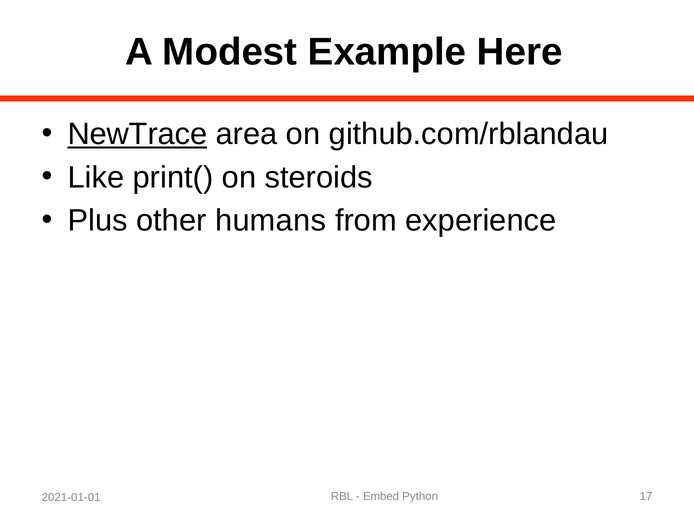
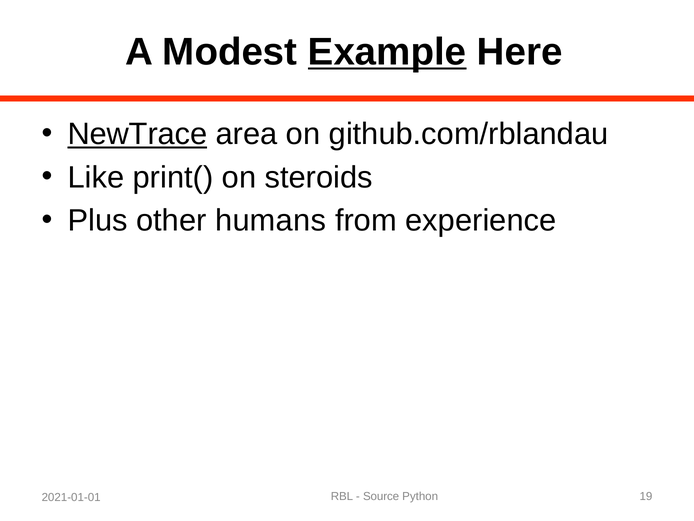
Example underline: none -> present (387, 52)
Embed: Embed -> Source (381, 496)
17: 17 -> 19 (646, 496)
